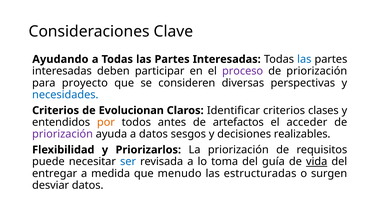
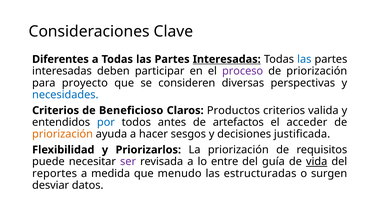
Ayudando: Ayudando -> Diferentes (60, 59)
Interesadas underline: none -> present (227, 59)
Evolucionan: Evolucionan -> Beneficioso (131, 111)
Identificar: Identificar -> Productos (233, 111)
clases: clases -> valida (323, 111)
por colour: orange -> blue (106, 123)
priorización colour: purple -> orange (63, 134)
a datos: datos -> hacer (153, 134)
realizables: realizables -> justificada (302, 134)
ser colour: blue -> purple (128, 162)
toma: toma -> entre (225, 162)
entregar: entregar -> reportes (55, 174)
